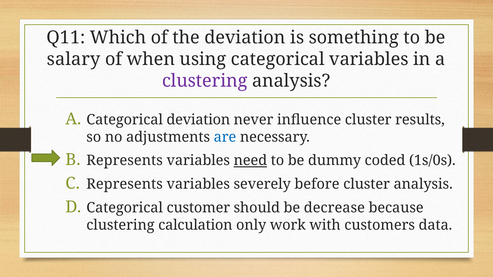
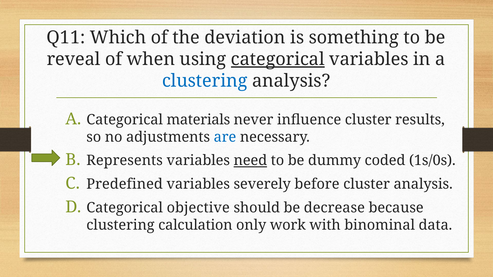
salary: salary -> reveal (74, 59)
categorical underline: none -> present (278, 59)
clustering colour: purple -> blue (205, 81)
Categorical deviation: deviation -> materials (198, 120)
Represents: Represents -> Predefined (125, 184)
customer: customer -> objective (198, 208)
customers: customers -> binominal (380, 225)
